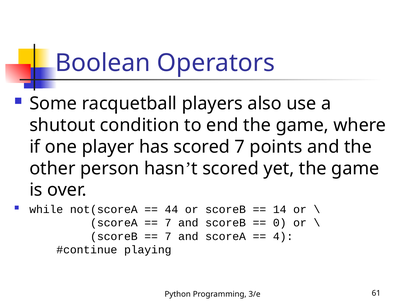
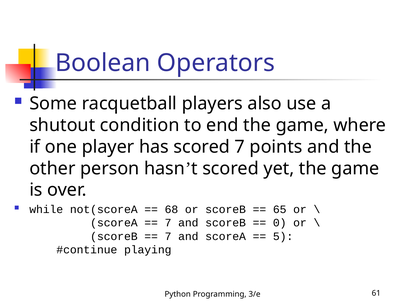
44: 44 -> 68 (171, 209)
14: 14 -> 65 (280, 209)
4: 4 -> 5 (283, 236)
